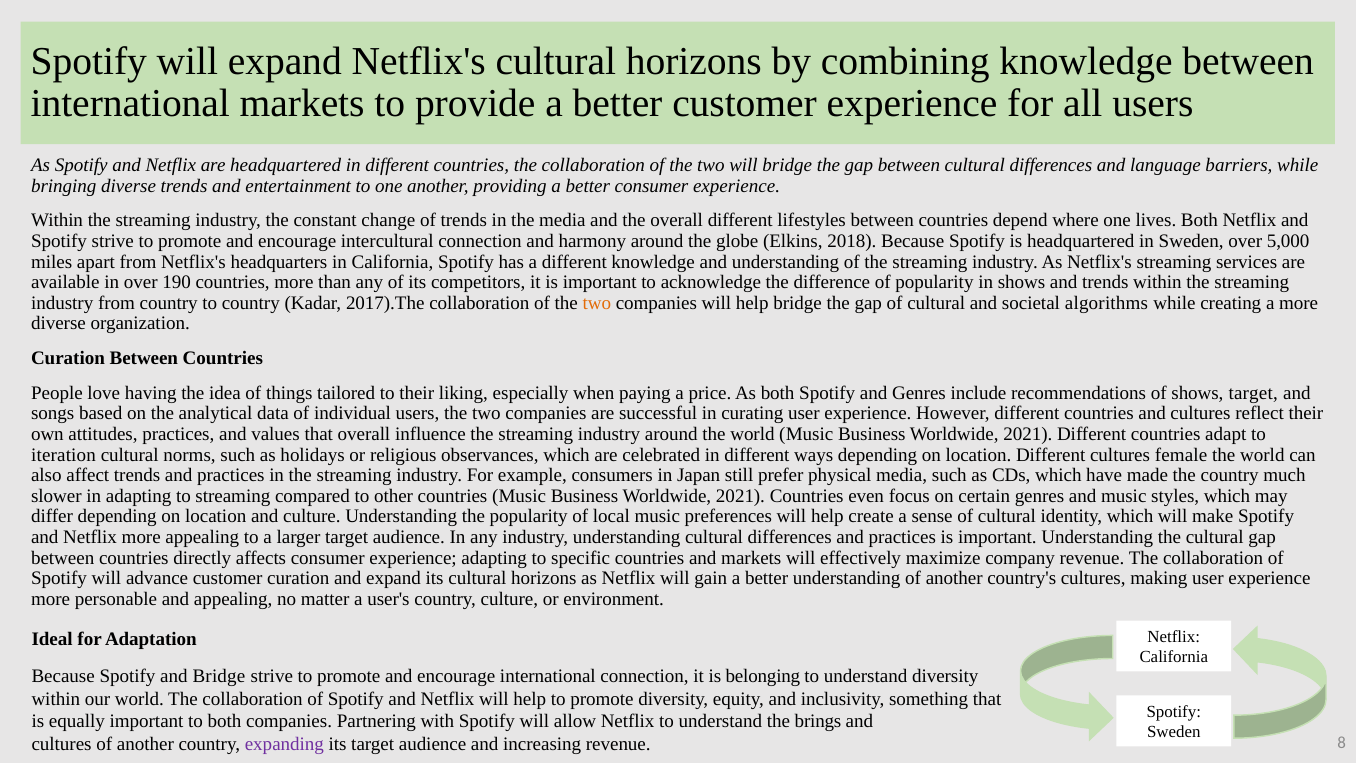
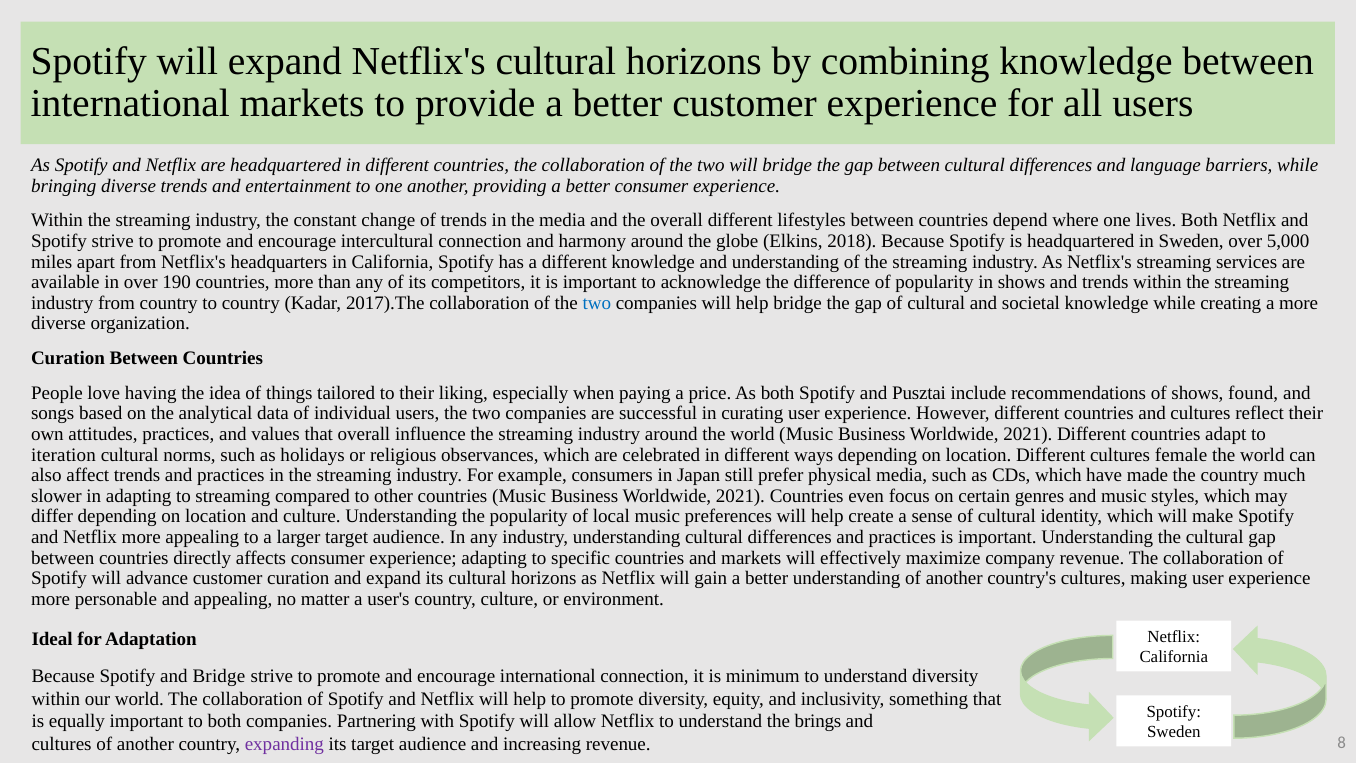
two colour: orange -> blue (597, 303)
societal algorithms: algorithms -> knowledge (1107, 303)
and Genres: Genres -> Pusztai (919, 393)
shows target: target -> found (1253, 393)
belonging: belonging -> minimum (763, 676)
